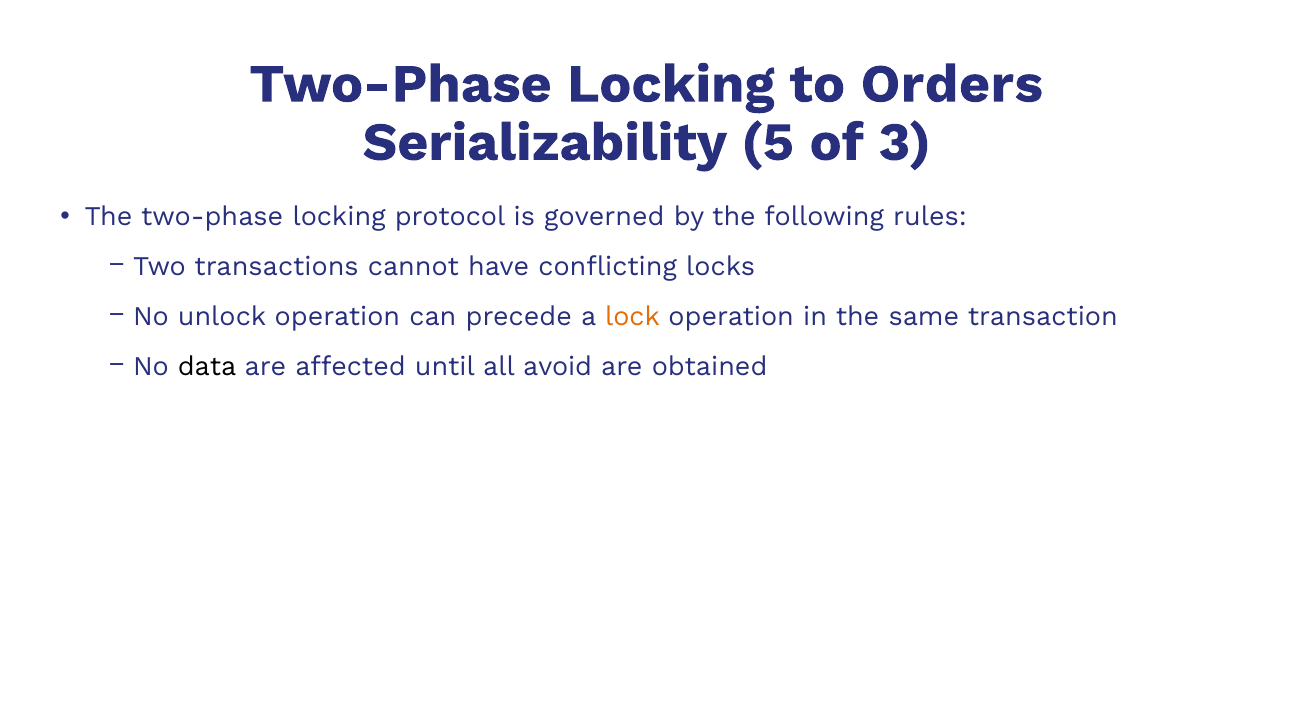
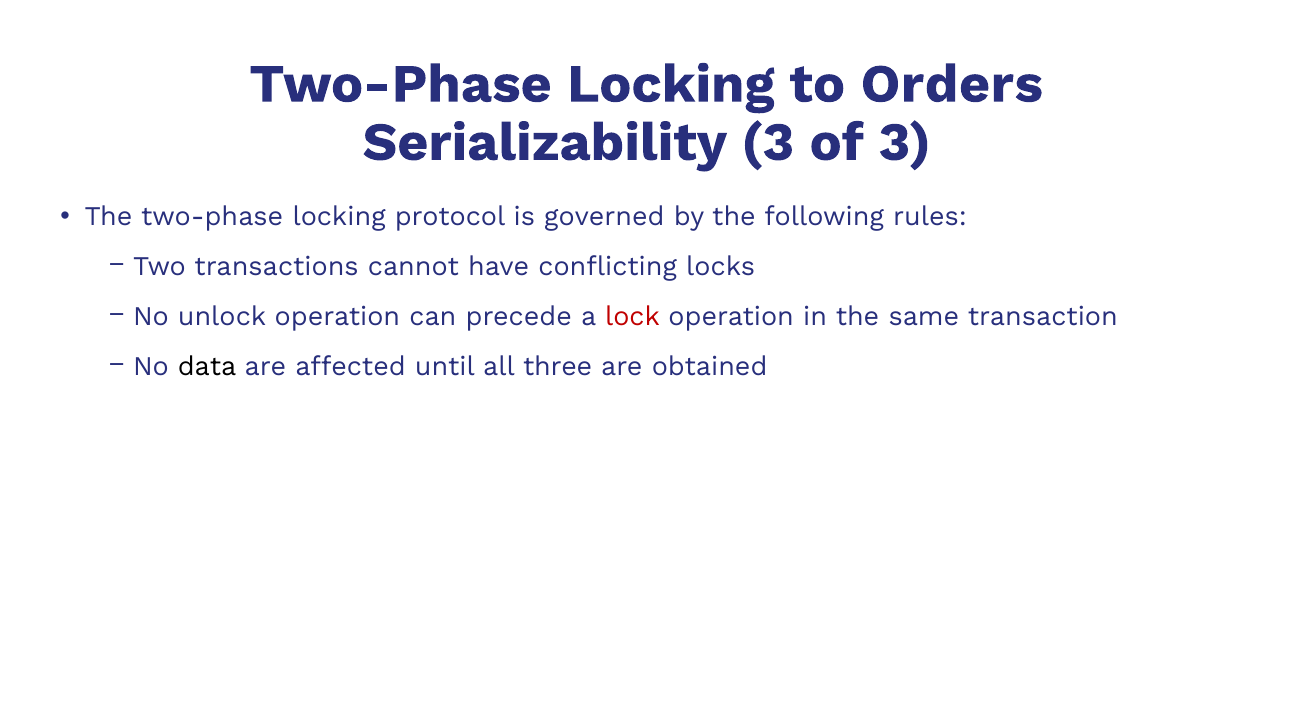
Serializability 5: 5 -> 3 (768, 142)
lock colour: orange -> red (632, 316)
avoid: avoid -> three (558, 366)
